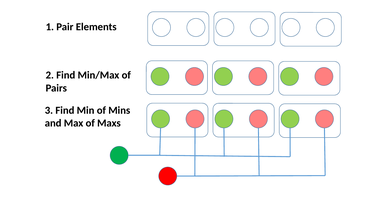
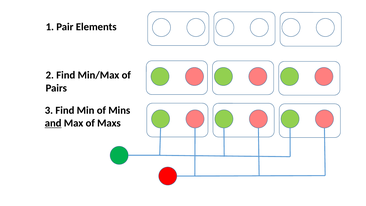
and underline: none -> present (53, 123)
